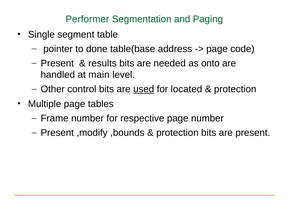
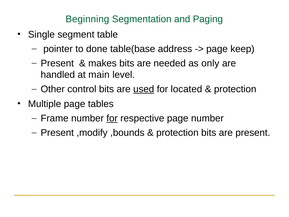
Performer: Performer -> Beginning (87, 19)
code: code -> keep (242, 49)
results: results -> makes (102, 63)
onto: onto -> only (210, 63)
for underline: none -> present (112, 118)
